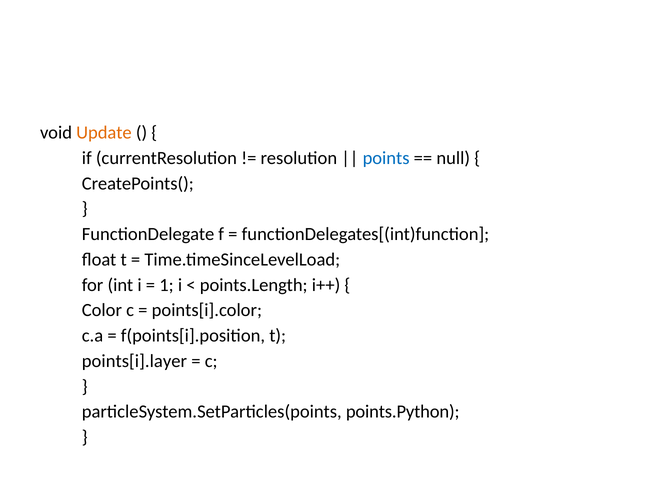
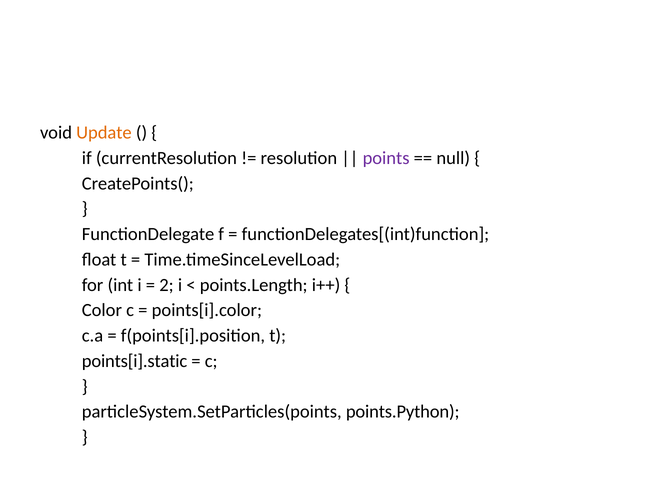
points colour: blue -> purple (386, 158)
1: 1 -> 2 (166, 285)
points[i].layer: points[i].layer -> points[i].static (135, 361)
